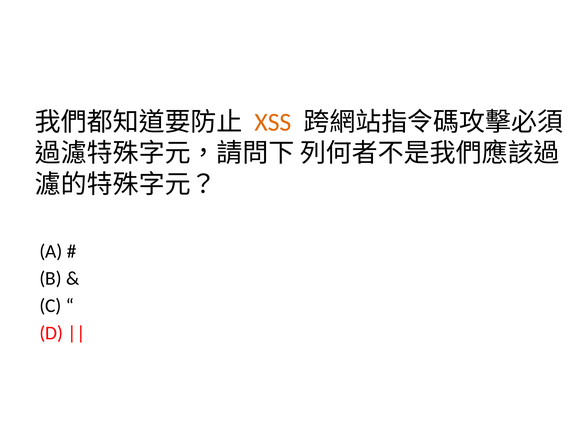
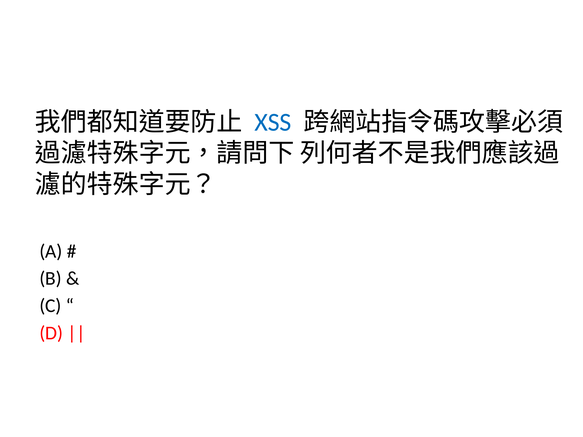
XSS colour: orange -> blue (273, 122)
